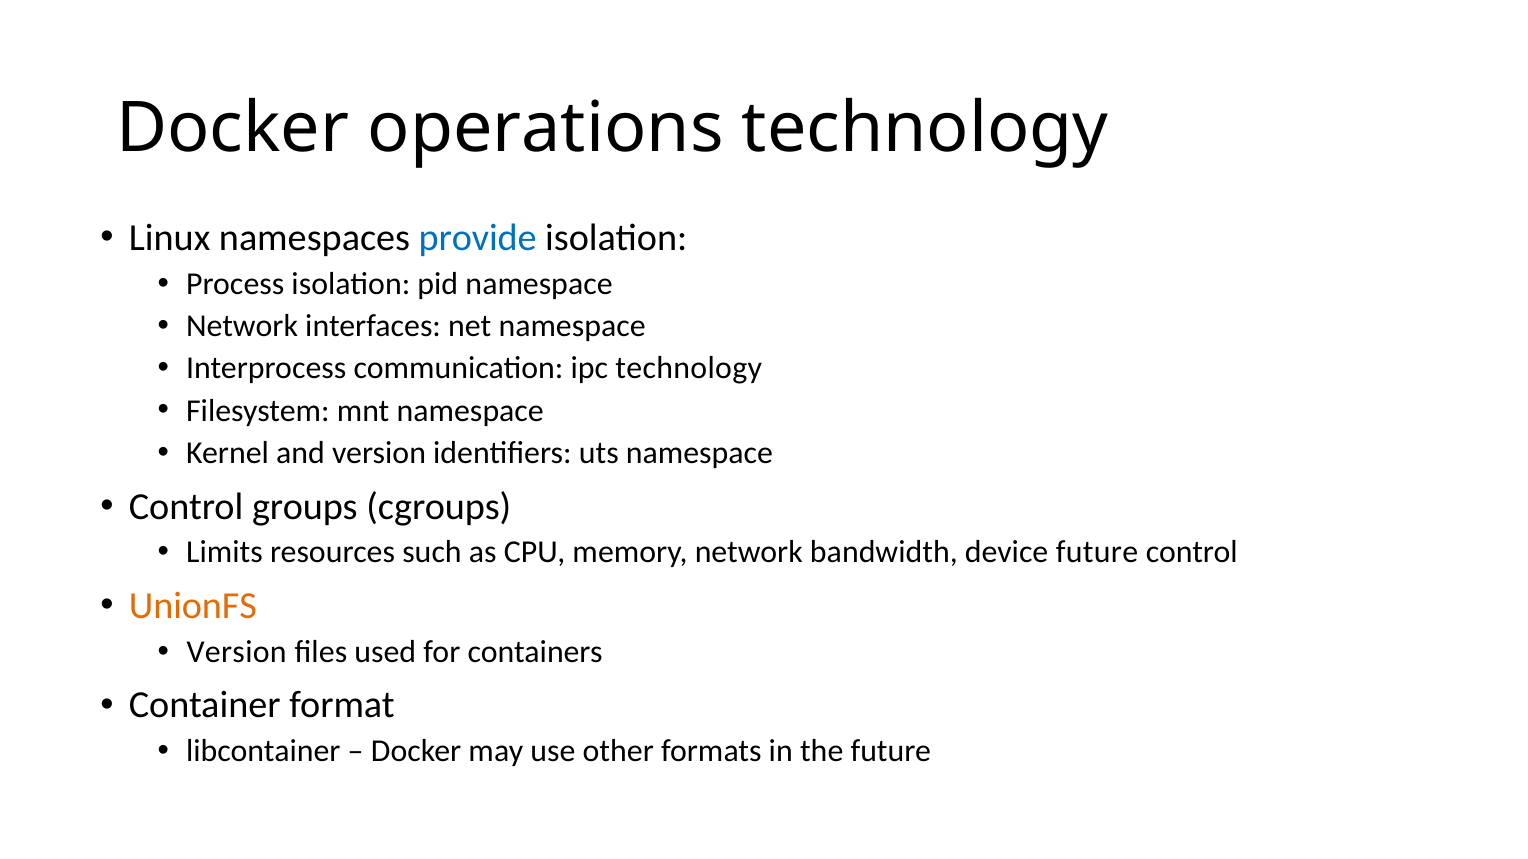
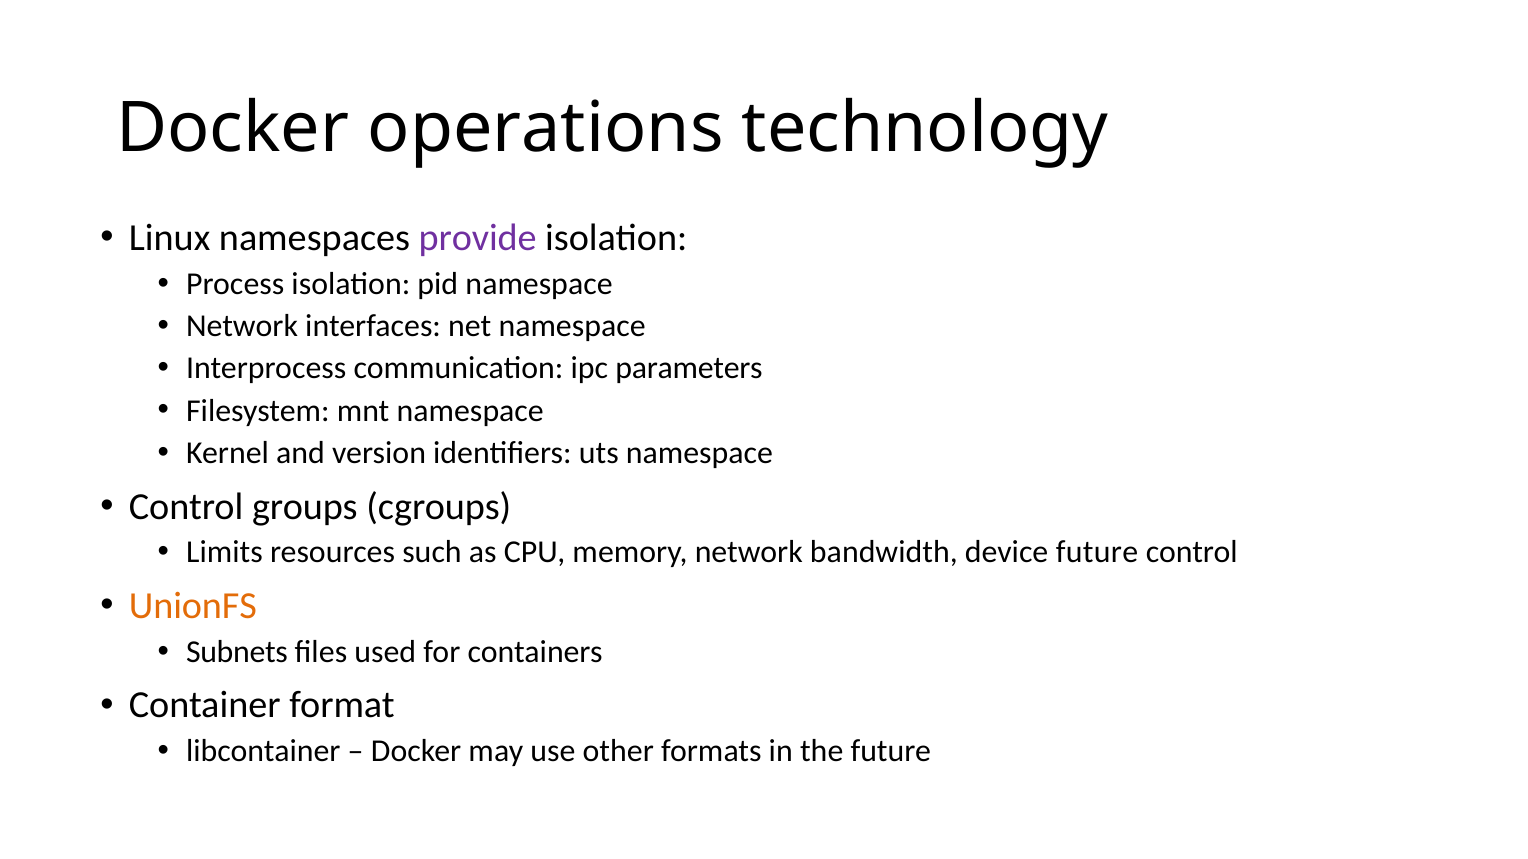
provide colour: blue -> purple (478, 238)
ipc technology: technology -> parameters (689, 368)
Version: Version -> Subnets (237, 652)
